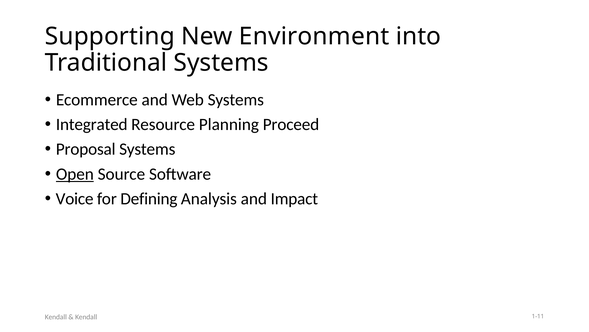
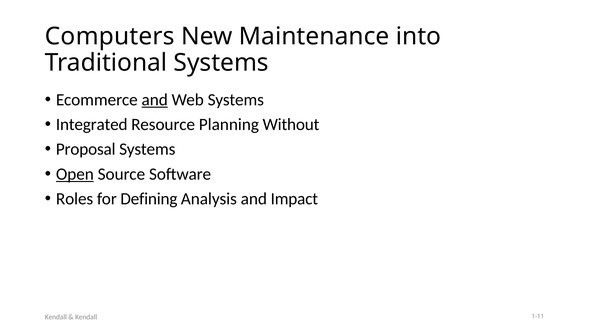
Supporting: Supporting -> Computers (110, 36)
Environment: Environment -> Maintenance (314, 36)
and underline: none -> present (155, 100)
Proceed: Proceed -> Without (291, 124)
Voice: Voice -> Roles (75, 198)
